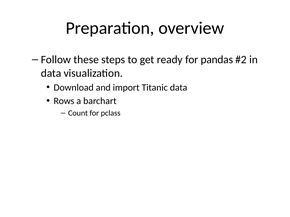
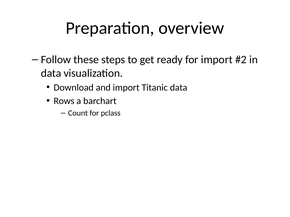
for pandas: pandas -> import (217, 60)
